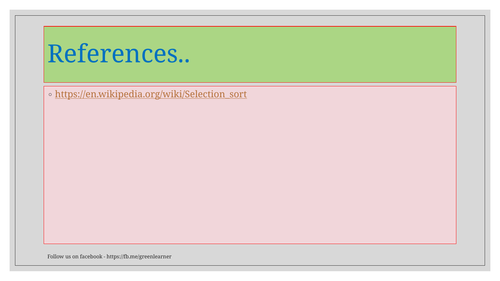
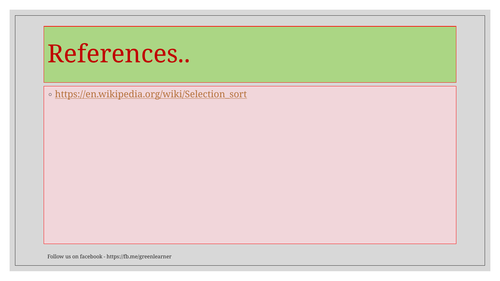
References colour: blue -> red (119, 54)
